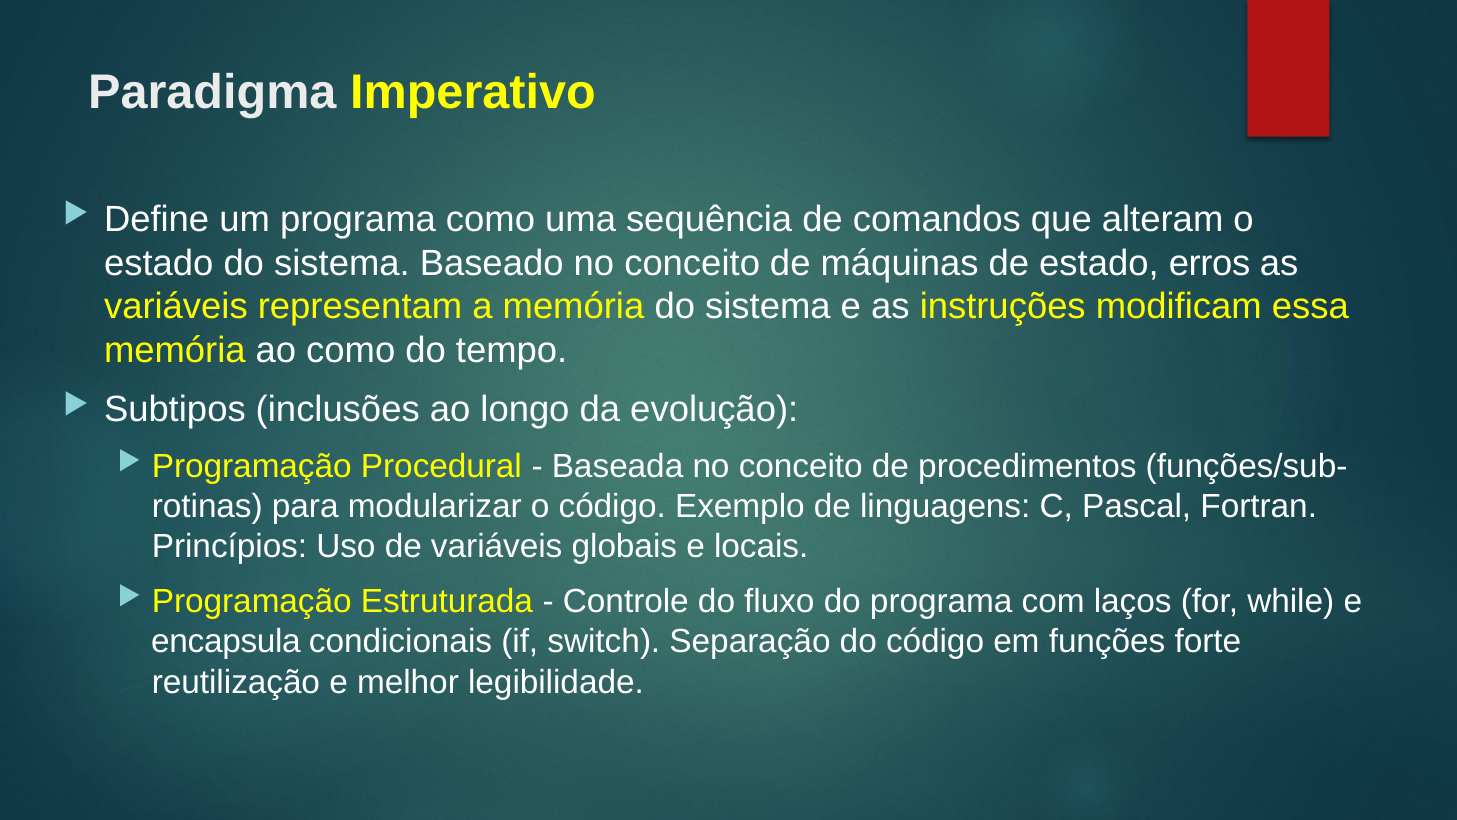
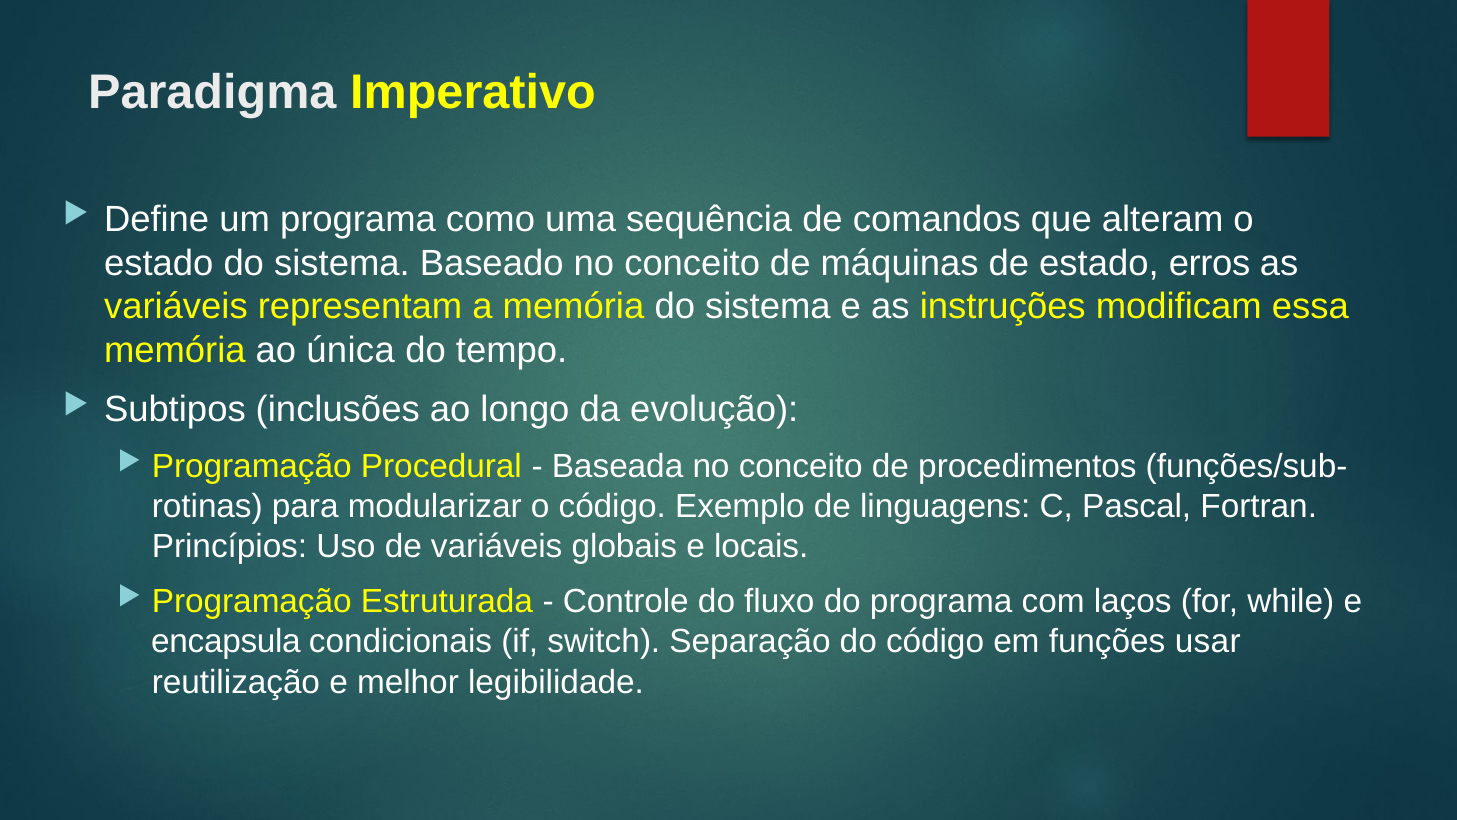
ao como: como -> única (351, 350)
forte: forte -> usar (1208, 642)
